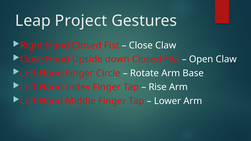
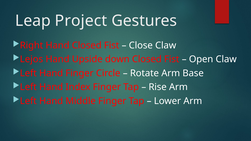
Close: Close -> Lejos (31, 59)
